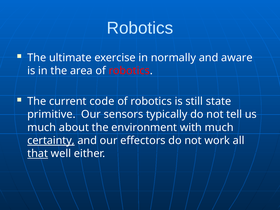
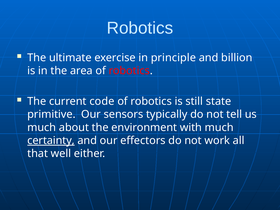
normally: normally -> principle (173, 58)
aware: aware -> billion (237, 58)
that underline: present -> none (38, 154)
